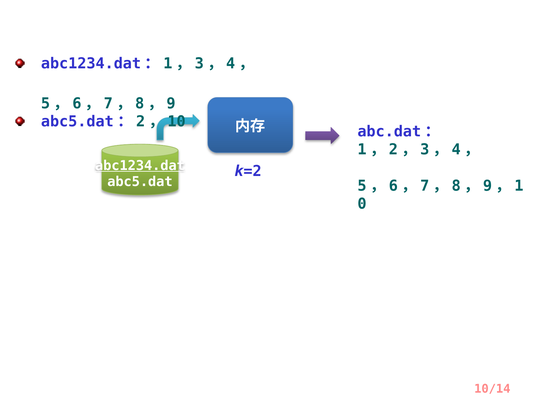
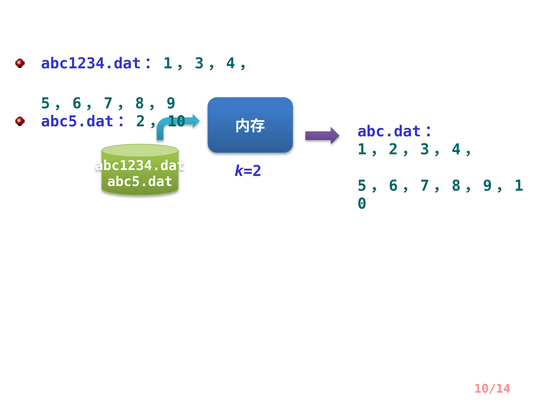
abc1234.dat underline: present -> none (140, 166)
